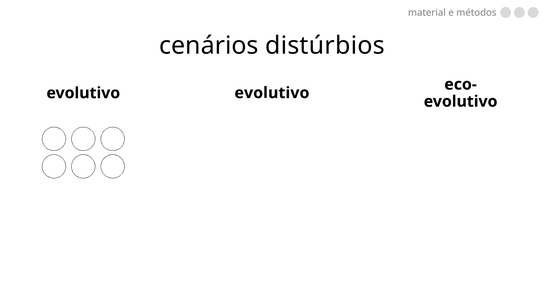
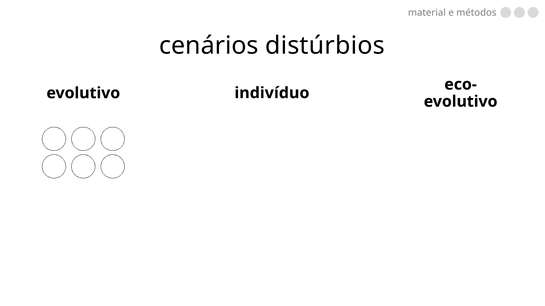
evolutivo evolutivo: evolutivo -> indivíduo (272, 93)
